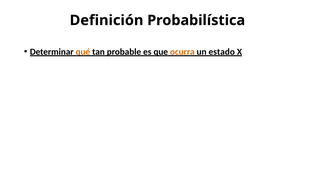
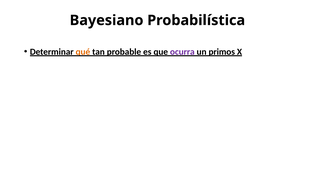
Definición: Definición -> Bayesiano (107, 20)
ocurra colour: orange -> purple (182, 52)
estado: estado -> primos (222, 52)
